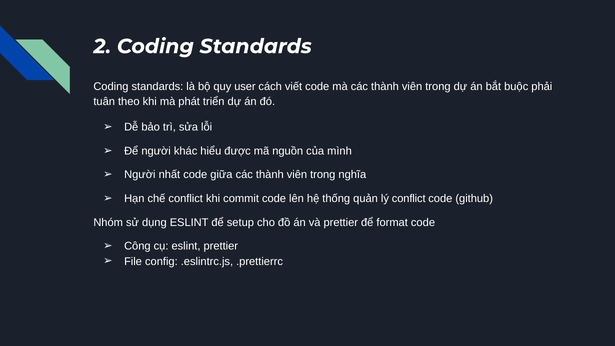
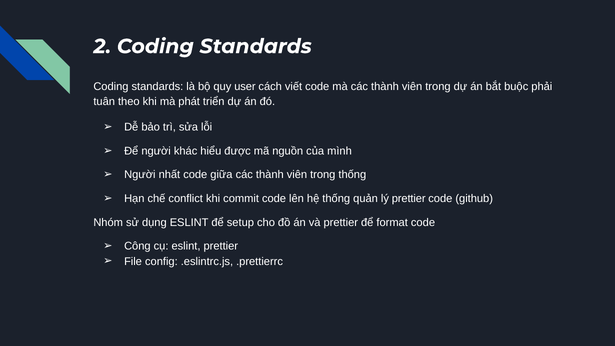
trong nghĩa: nghĩa -> thống (352, 175)
lý conflict: conflict -> prettier (409, 199)
